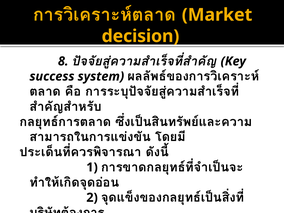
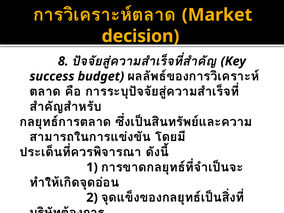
system: system -> budget (101, 76)
